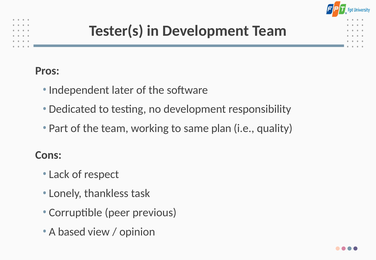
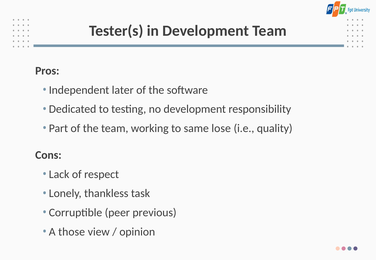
plan: plan -> lose (221, 128)
based: based -> those (72, 232)
